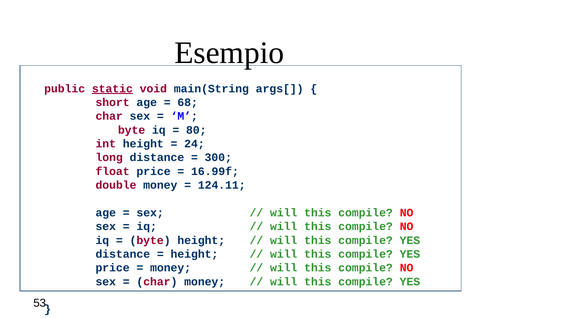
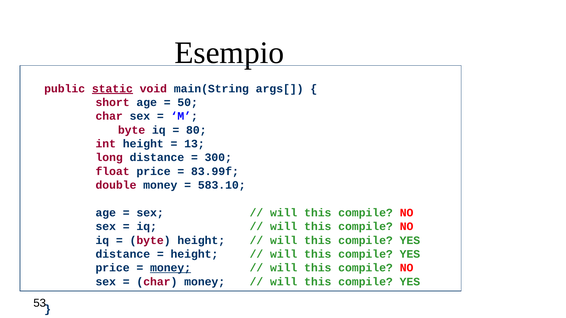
68: 68 -> 50 (188, 103)
24: 24 -> 13 (194, 144)
16.99f: 16.99f -> 83.99f (215, 172)
124.11: 124.11 -> 583.10 (222, 185)
money underline: none -> present (171, 268)
